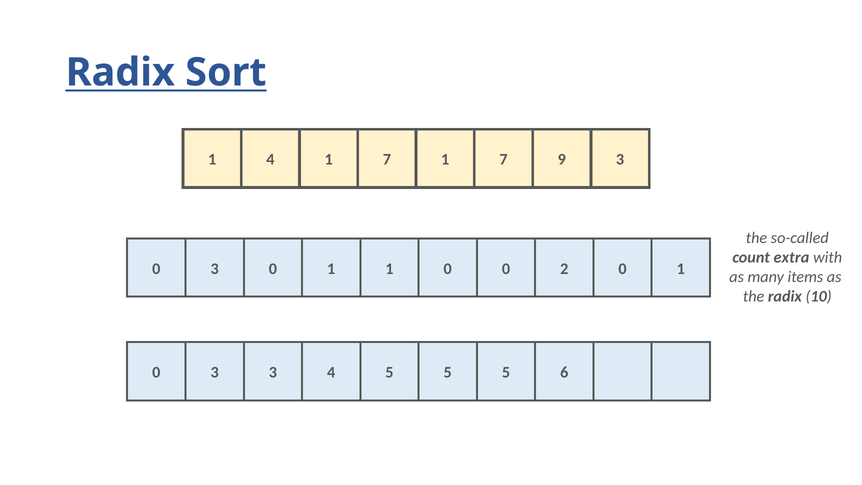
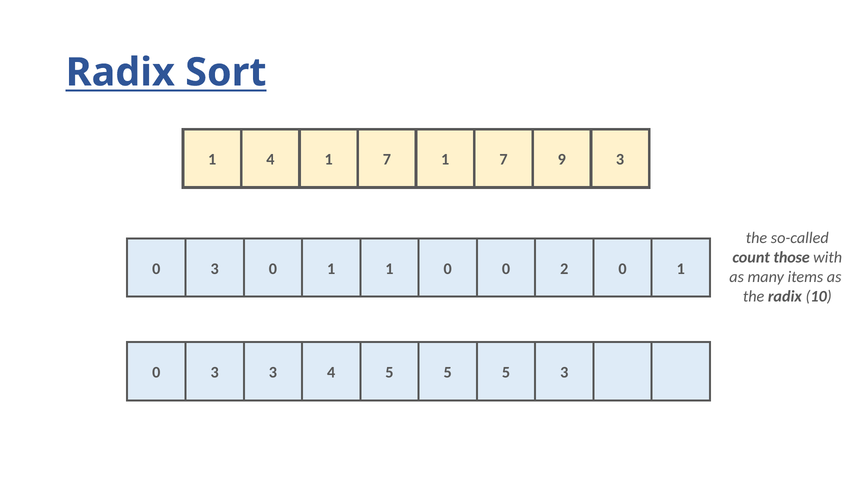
extra: extra -> those (792, 257)
5 6: 6 -> 3 (564, 372)
